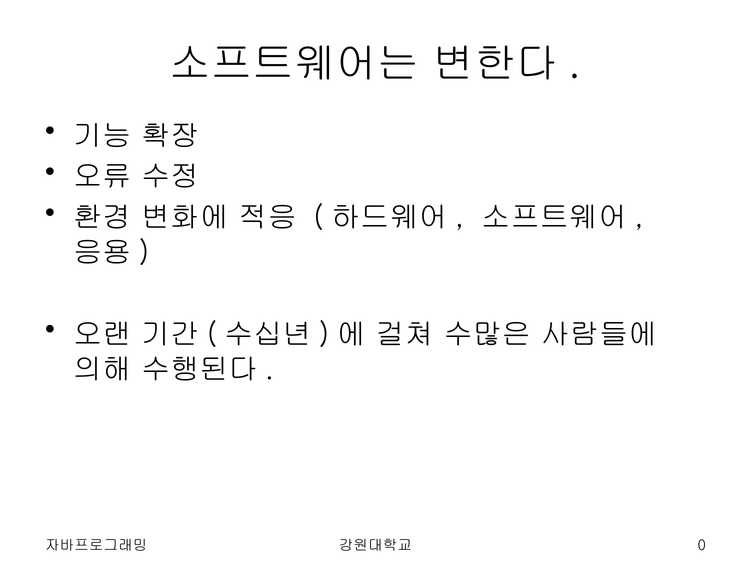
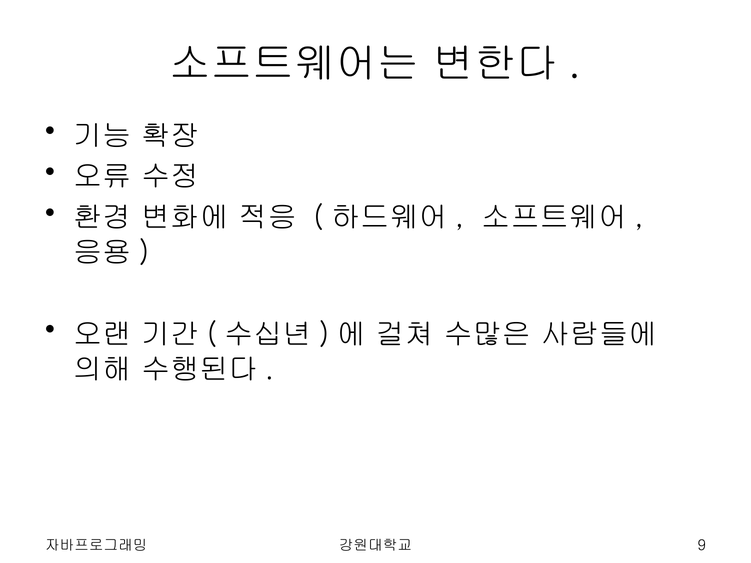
0: 0 -> 9 (702, 546)
